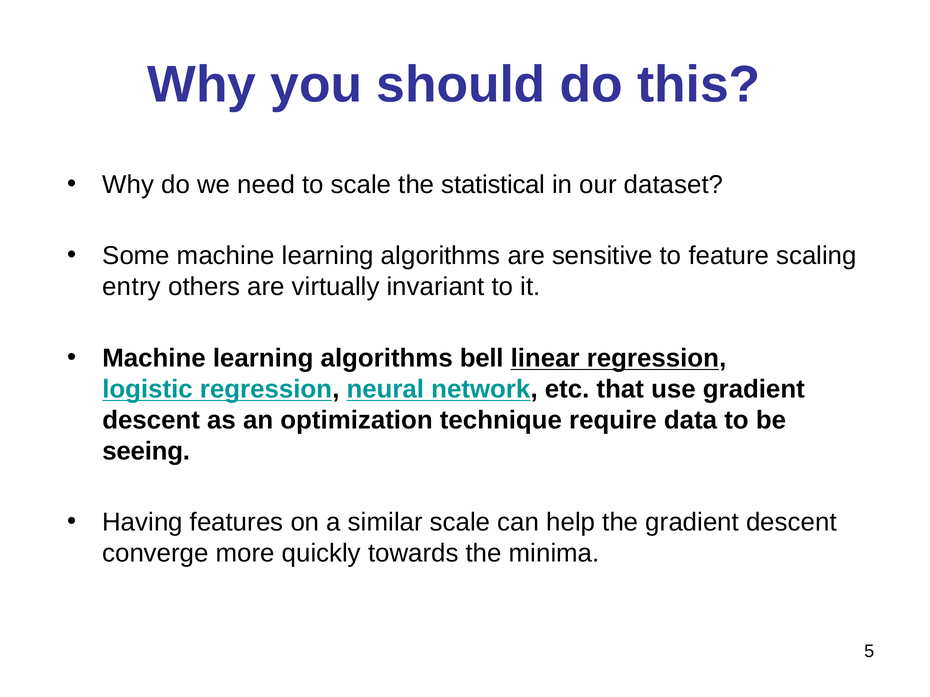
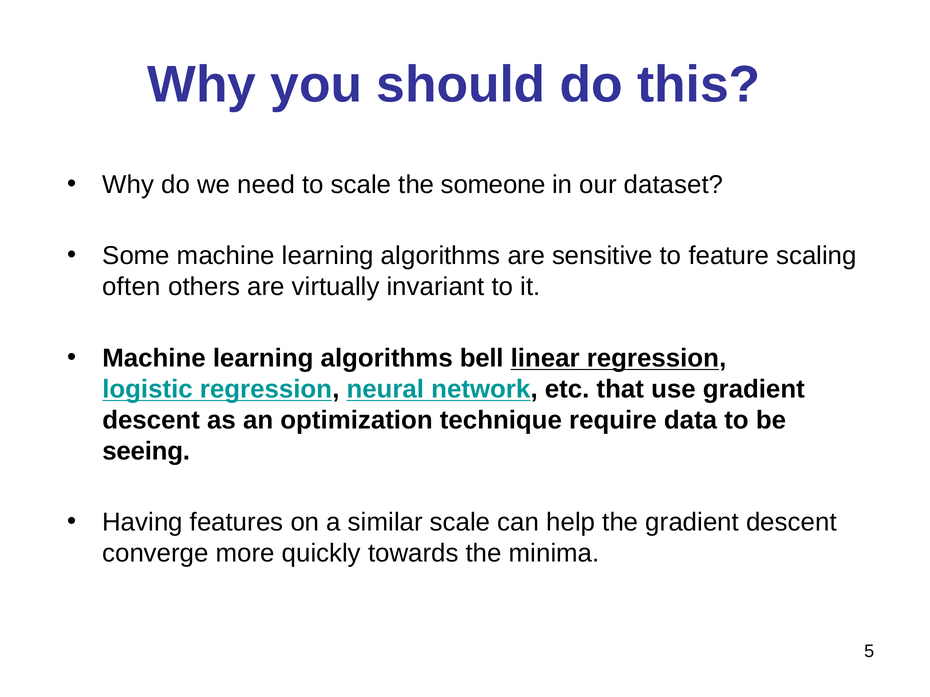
statistical: statistical -> someone (493, 185)
entry: entry -> often (132, 287)
